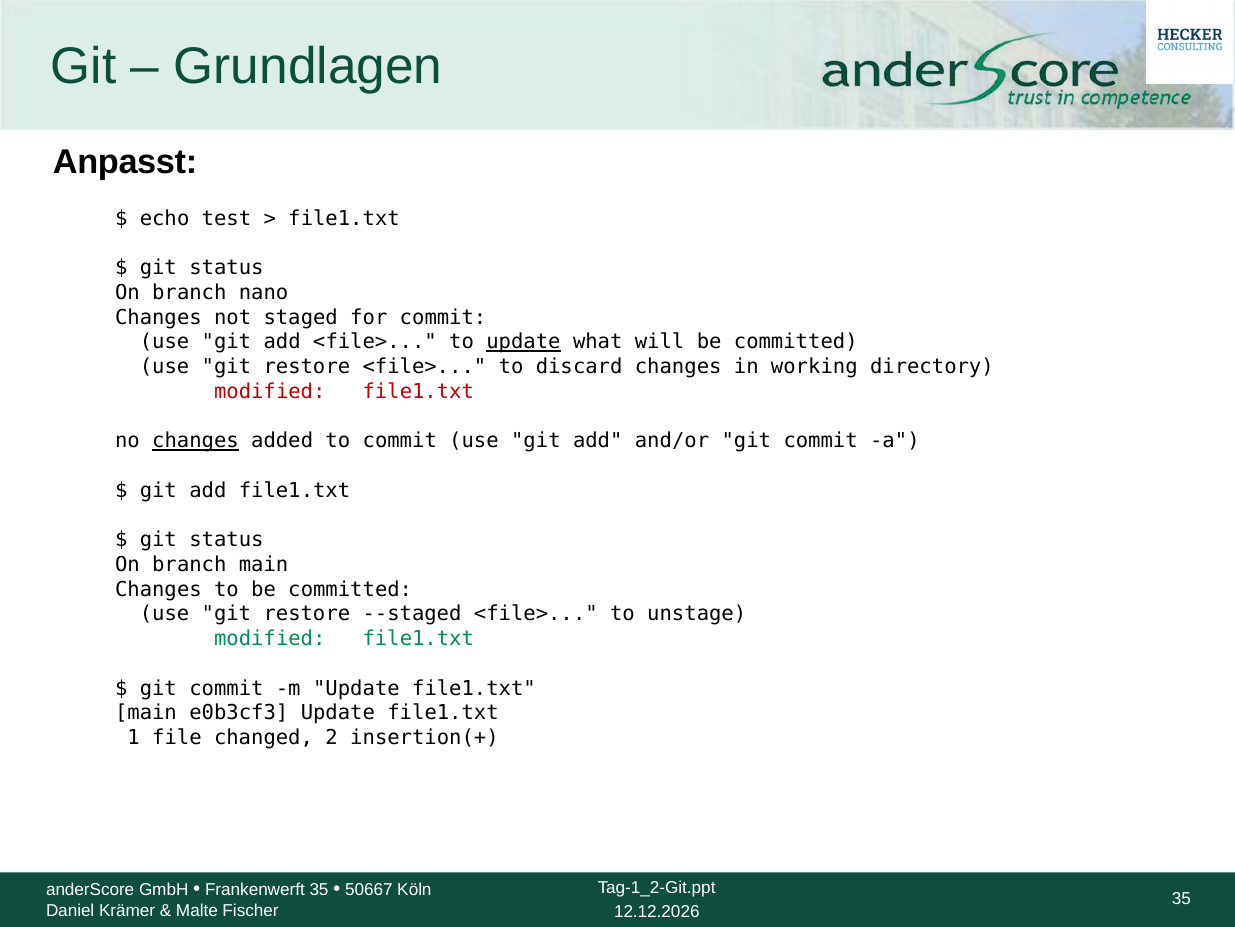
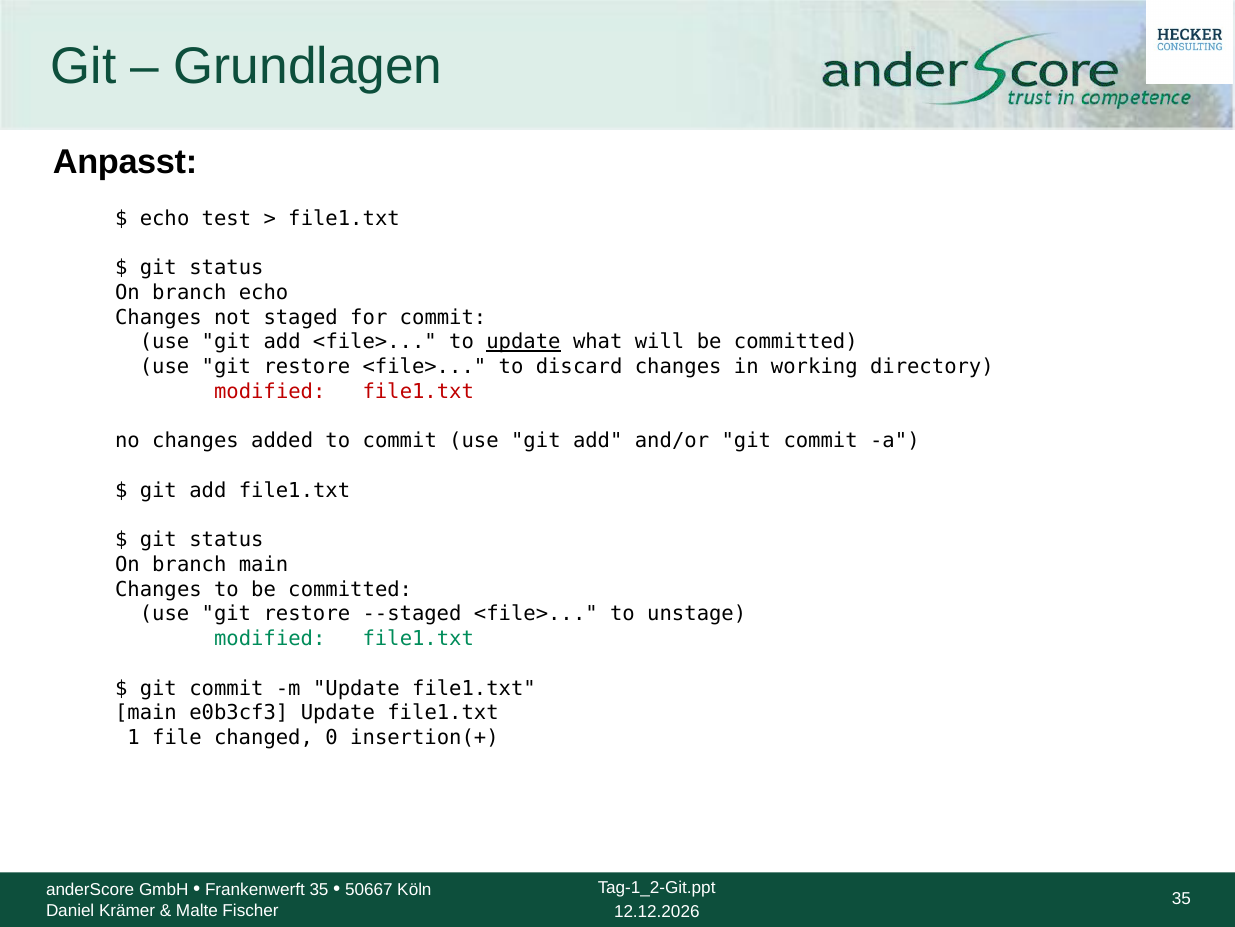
branch nano: nano -> echo (264, 292)
changes underline: present -> none (195, 441)
2: 2 -> 0 (332, 737)
